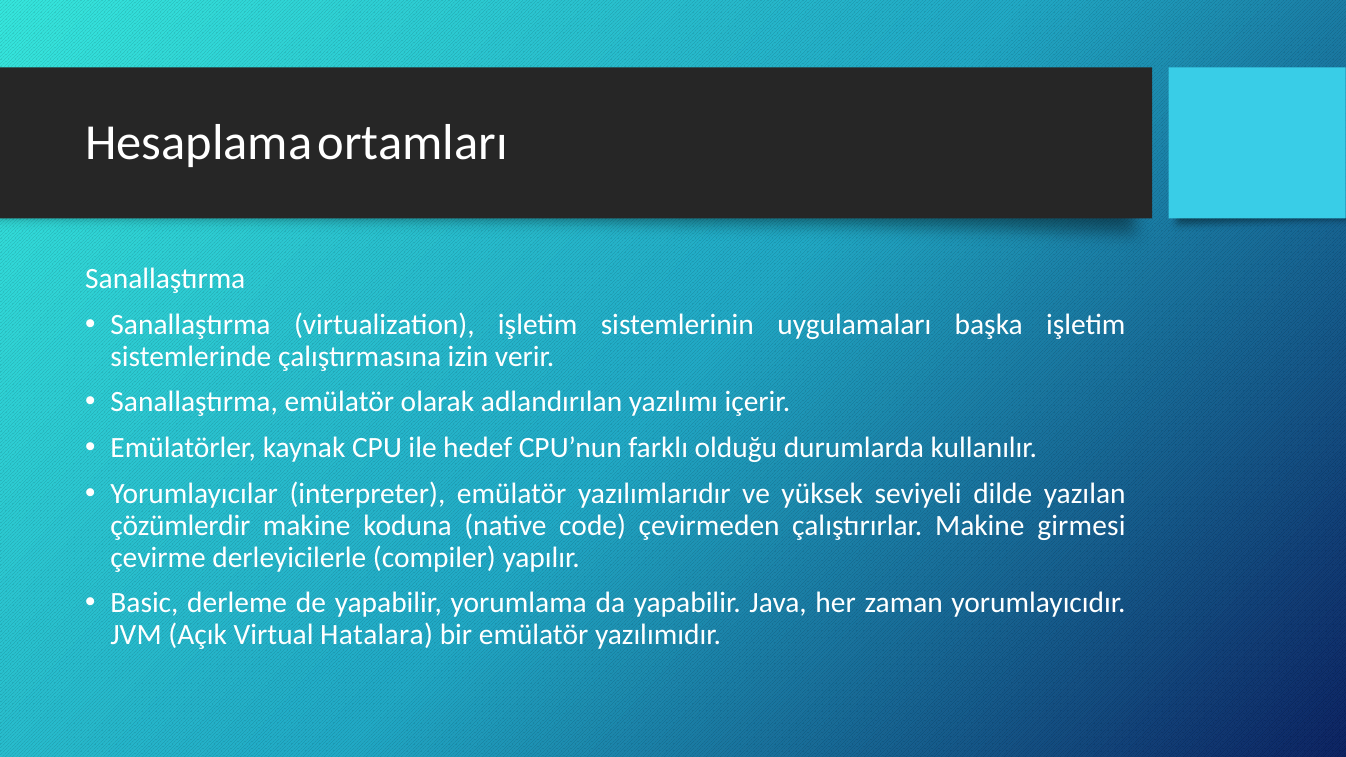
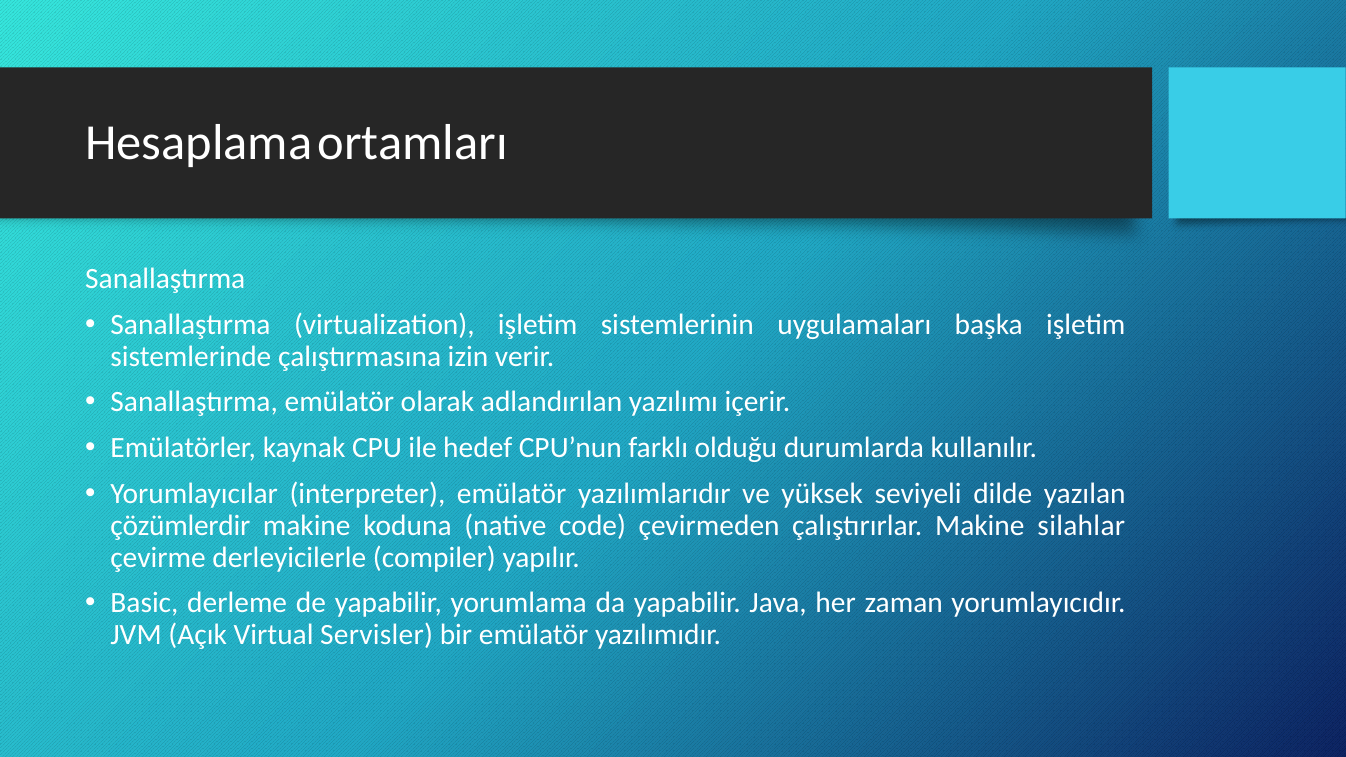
girmesi: girmesi -> silahlar (1081, 526)
Hatalara: Hatalara -> Servisler (377, 635)
